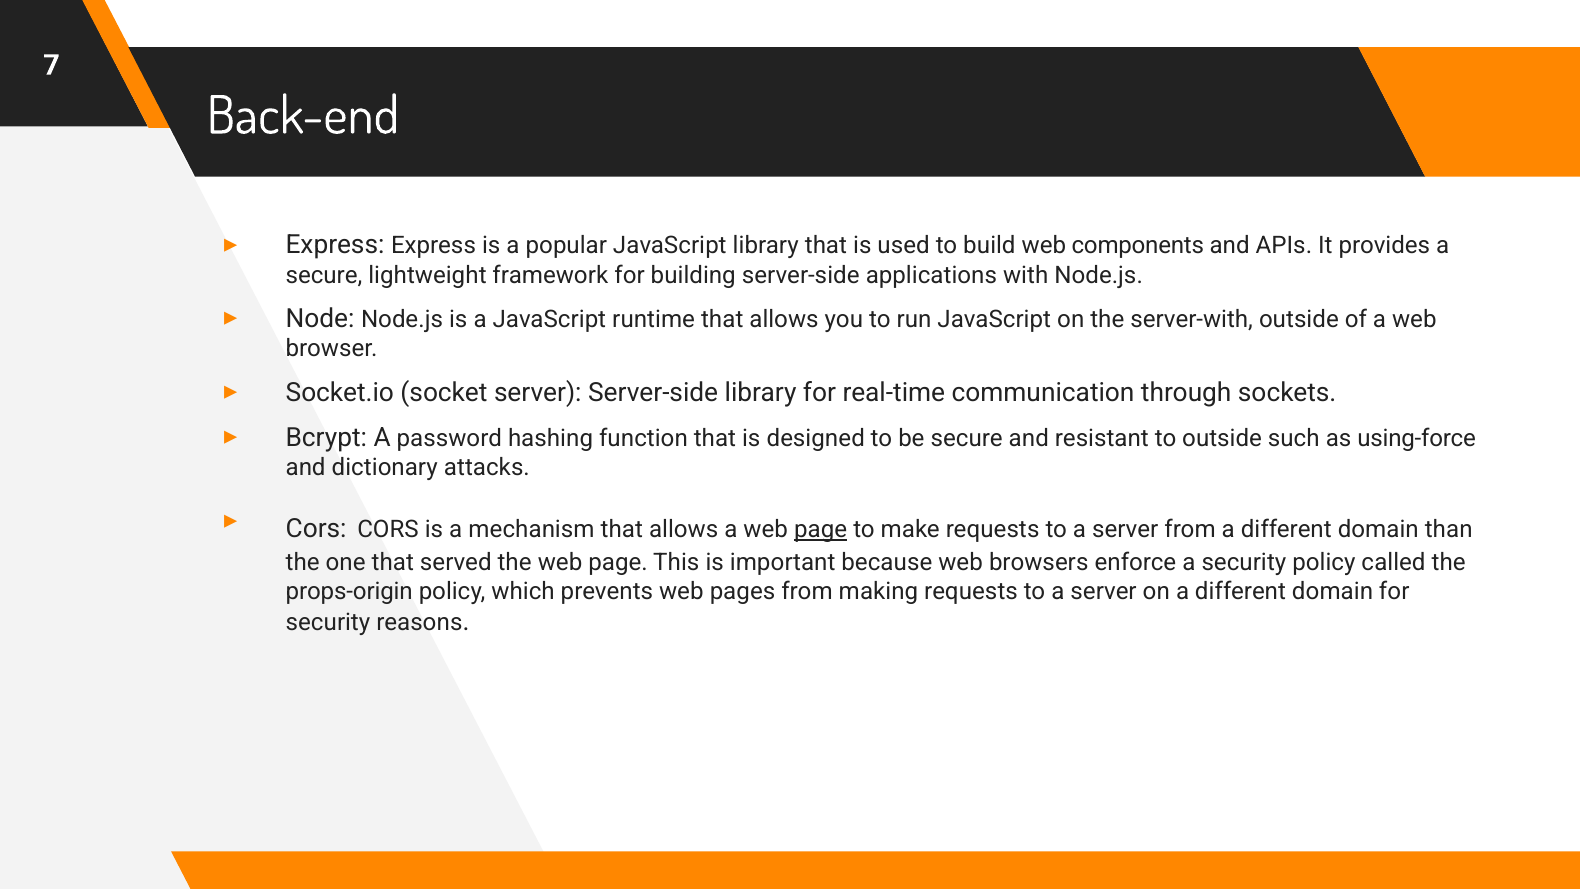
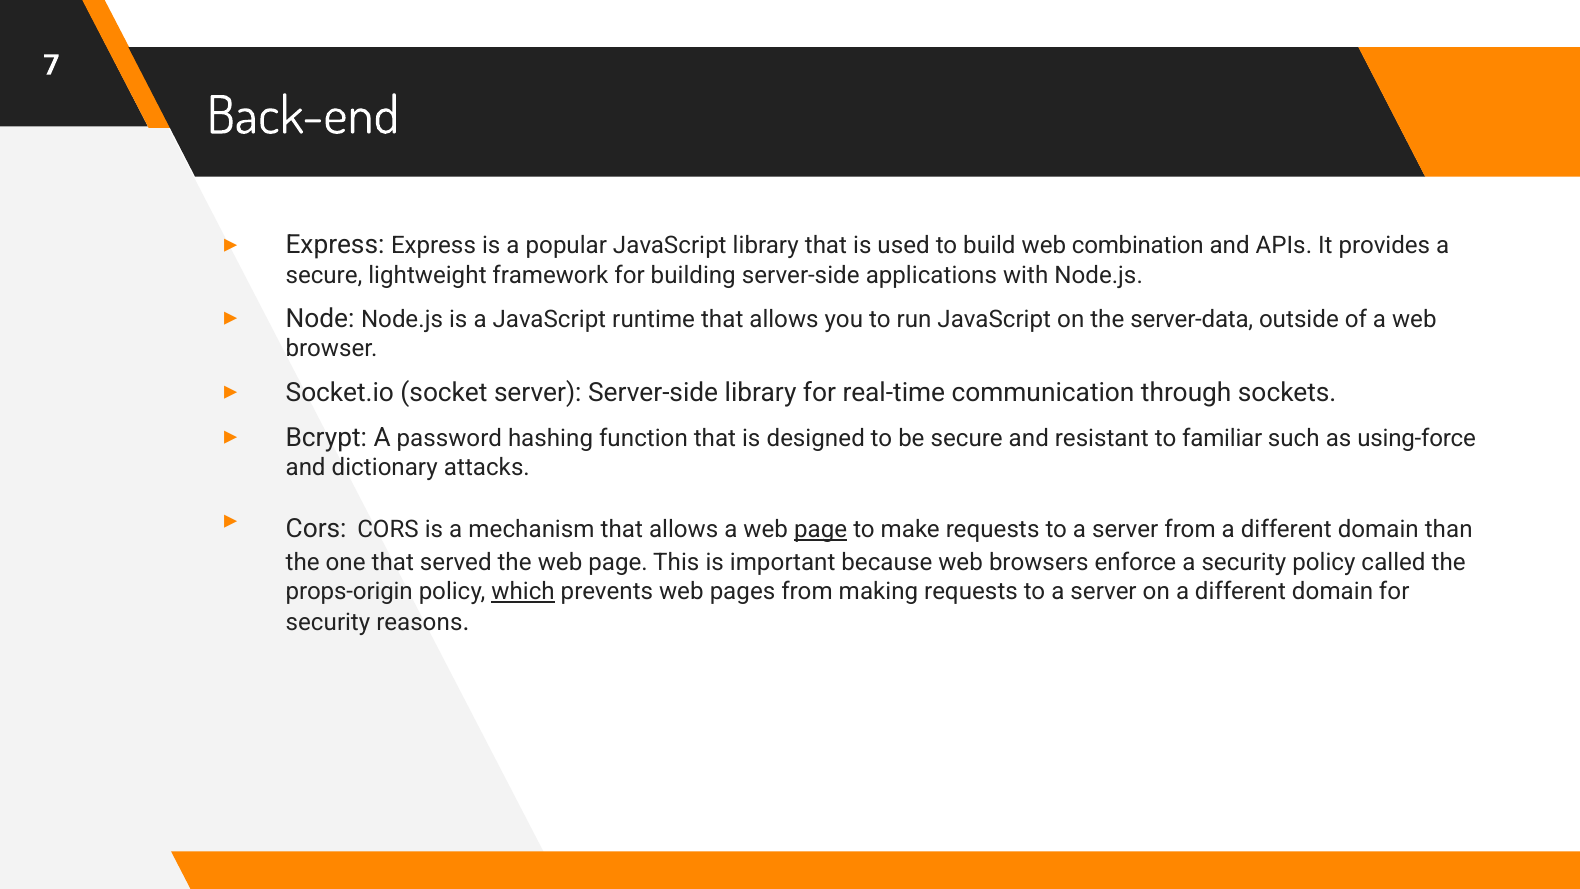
components: components -> combination (1138, 246)
server-with: server-with -> server-data (1192, 319)
to outside: outside -> familiar (1222, 438)
which underline: none -> present (523, 591)
